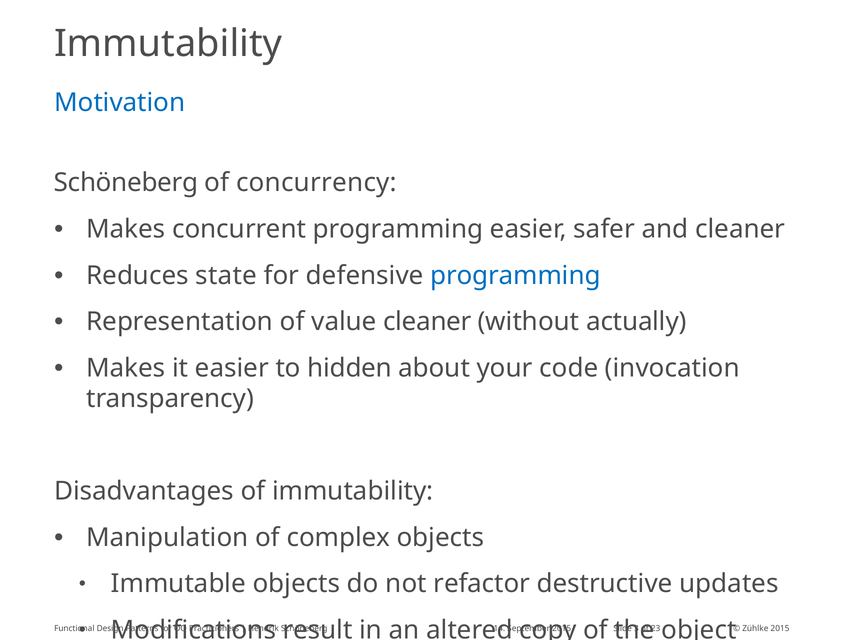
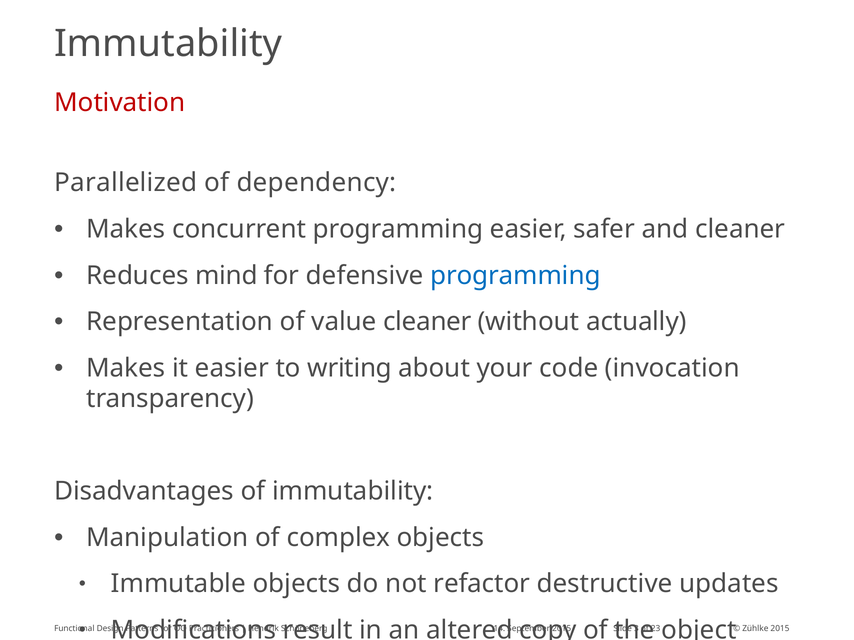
Motivation colour: blue -> red (120, 103)
Schöneberg: Schöneberg -> Parallelized (126, 183)
concurrency: concurrency -> dependency (317, 183)
state: state -> mind (226, 276)
hidden: hidden -> writing (350, 368)
